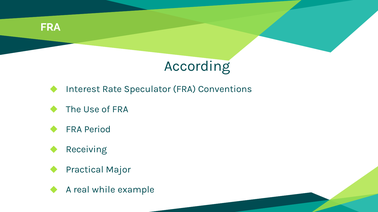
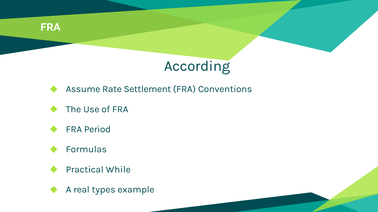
Interest: Interest -> Assume (83, 89)
Speculator: Speculator -> Settlement (147, 89)
Receiving: Receiving -> Formulas (86, 150)
Major: Major -> While (118, 170)
while: while -> types (104, 190)
